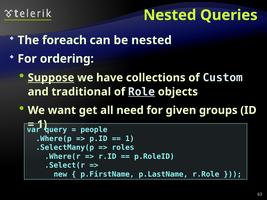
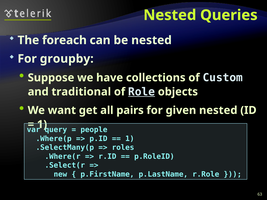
ordering: ordering -> groupby (67, 59)
Suppose underline: present -> none (51, 78)
need: need -> pairs (130, 110)
given groups: groups -> nested (218, 110)
